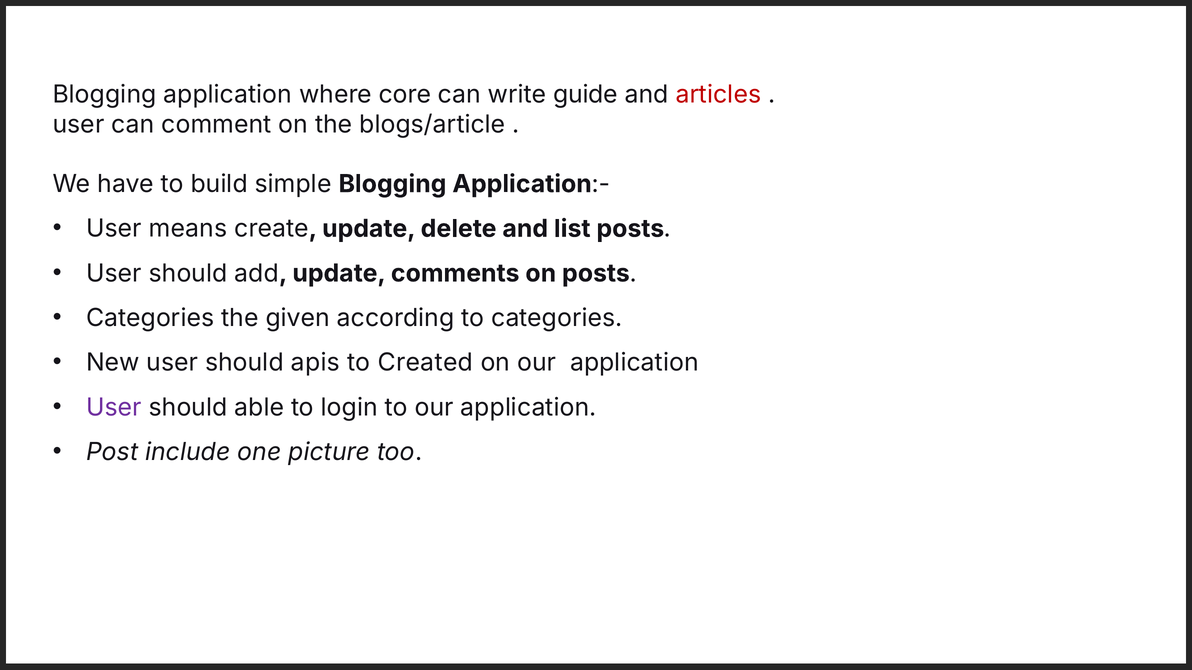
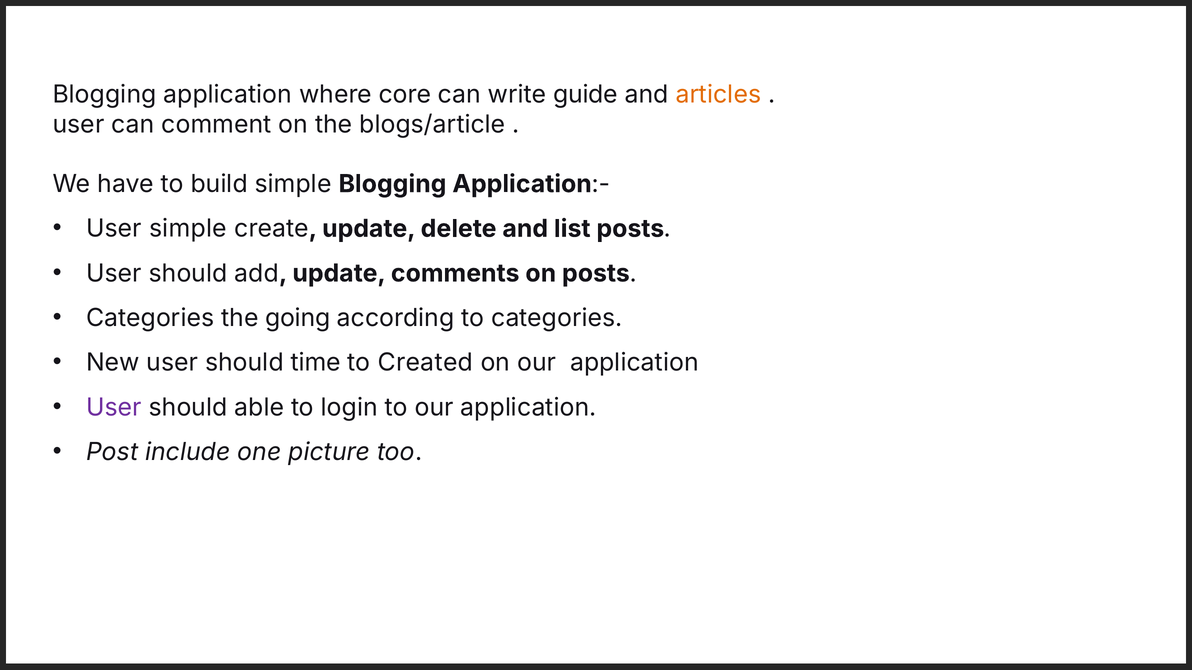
articles colour: red -> orange (718, 95)
User means: means -> simple (188, 229)
given: given -> going (298, 318)
apis: apis -> time (316, 363)
